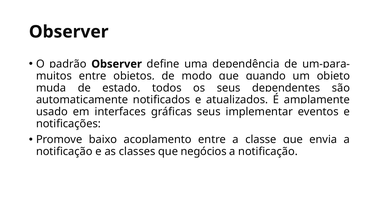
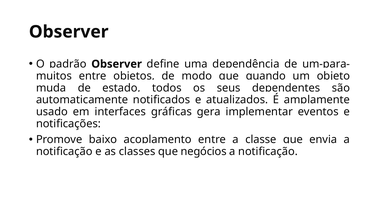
gráficas seus: seus -> gera (209, 112)
